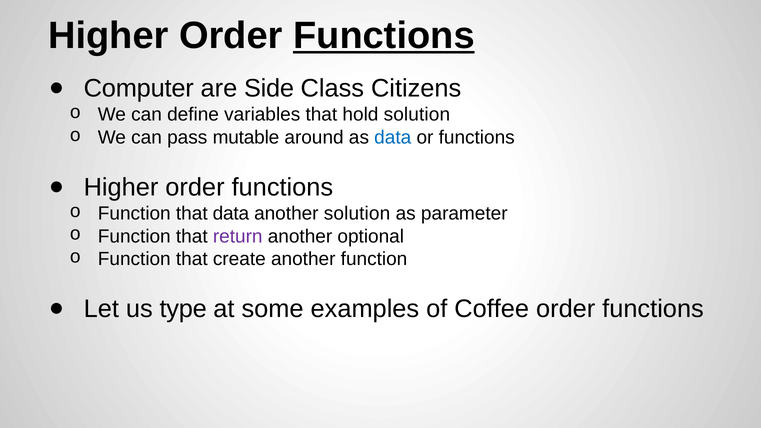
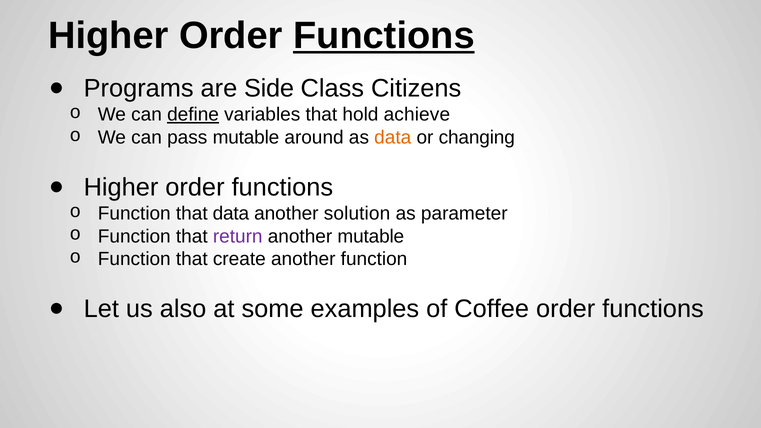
Computer: Computer -> Programs (139, 88)
define underline: none -> present (193, 115)
hold solution: solution -> achieve (417, 115)
data colour: blue -> orange (393, 137)
or functions: functions -> changing (477, 137)
another optional: optional -> mutable (371, 236)
type: type -> also (183, 309)
